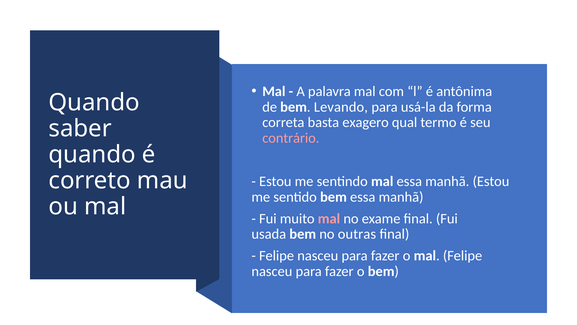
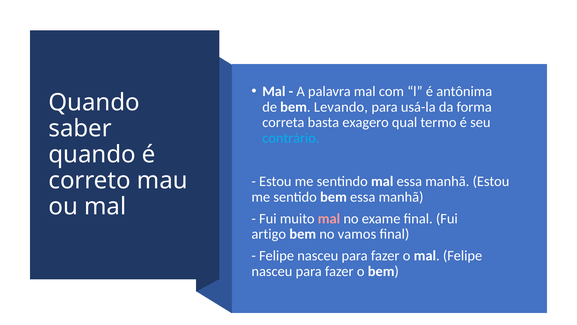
contrário colour: pink -> light blue (291, 138)
usada: usada -> artigo (269, 234)
outras: outras -> vamos (357, 234)
